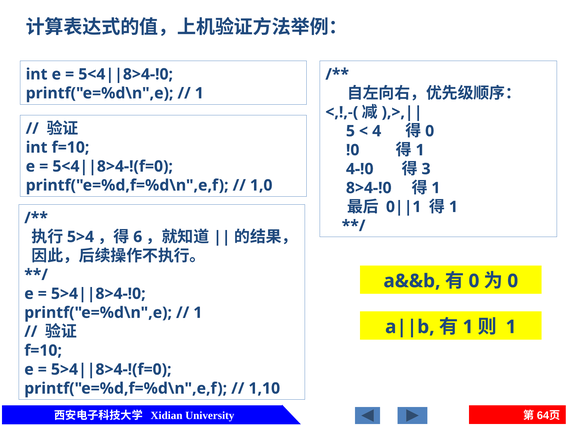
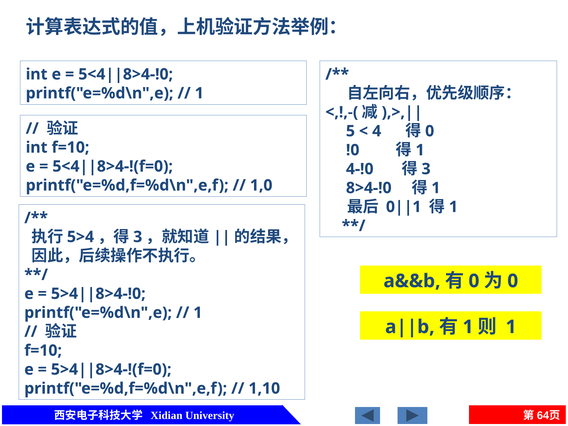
6: 6 -> 3 (138, 237)
